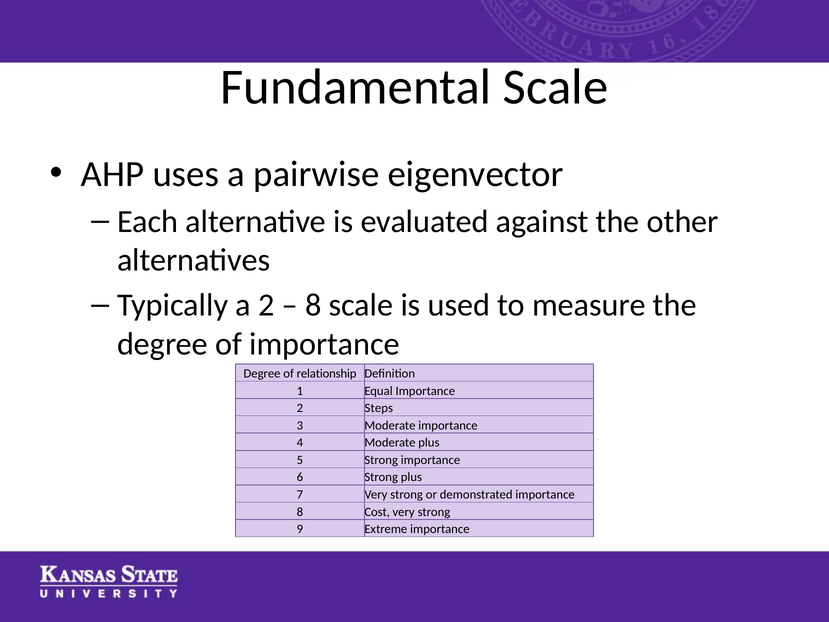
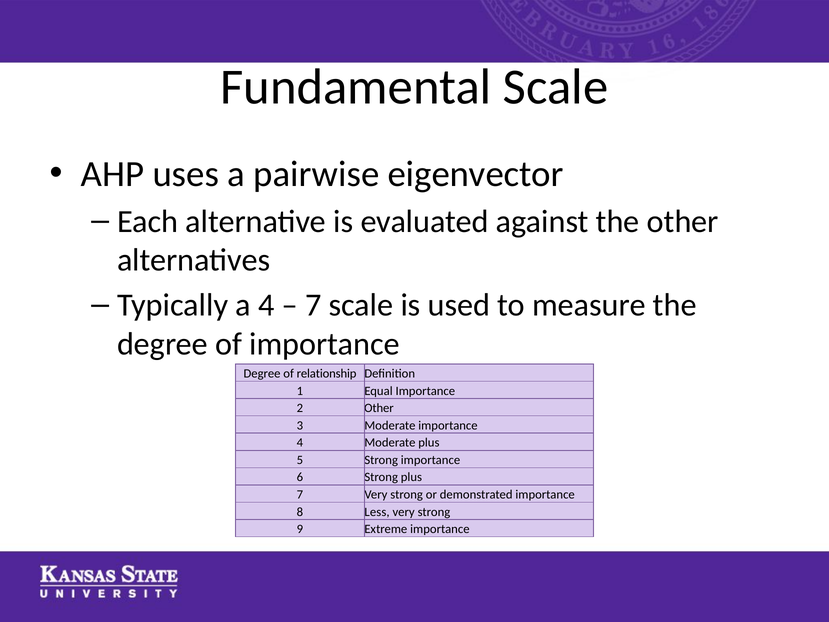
a 2: 2 -> 4 (266, 305)
8: 8 -> 7 (313, 305)
2 Steps: Steps -> Other (379, 408)
Cost: Cost -> Less (377, 512)
